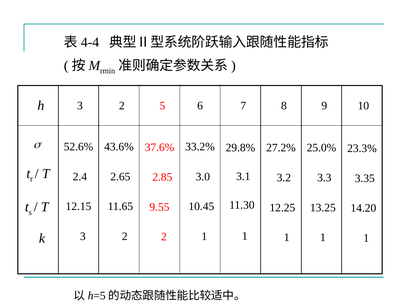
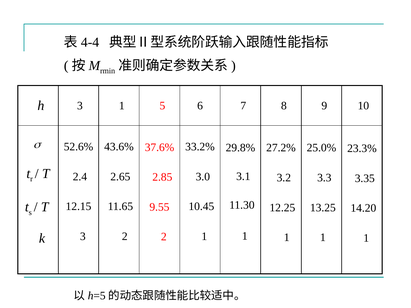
3 2: 2 -> 1 (122, 106)
